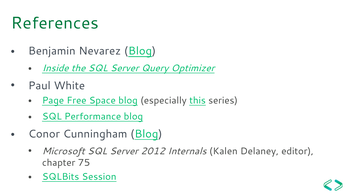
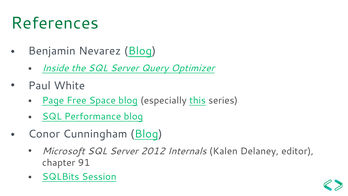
75: 75 -> 91 (84, 162)
